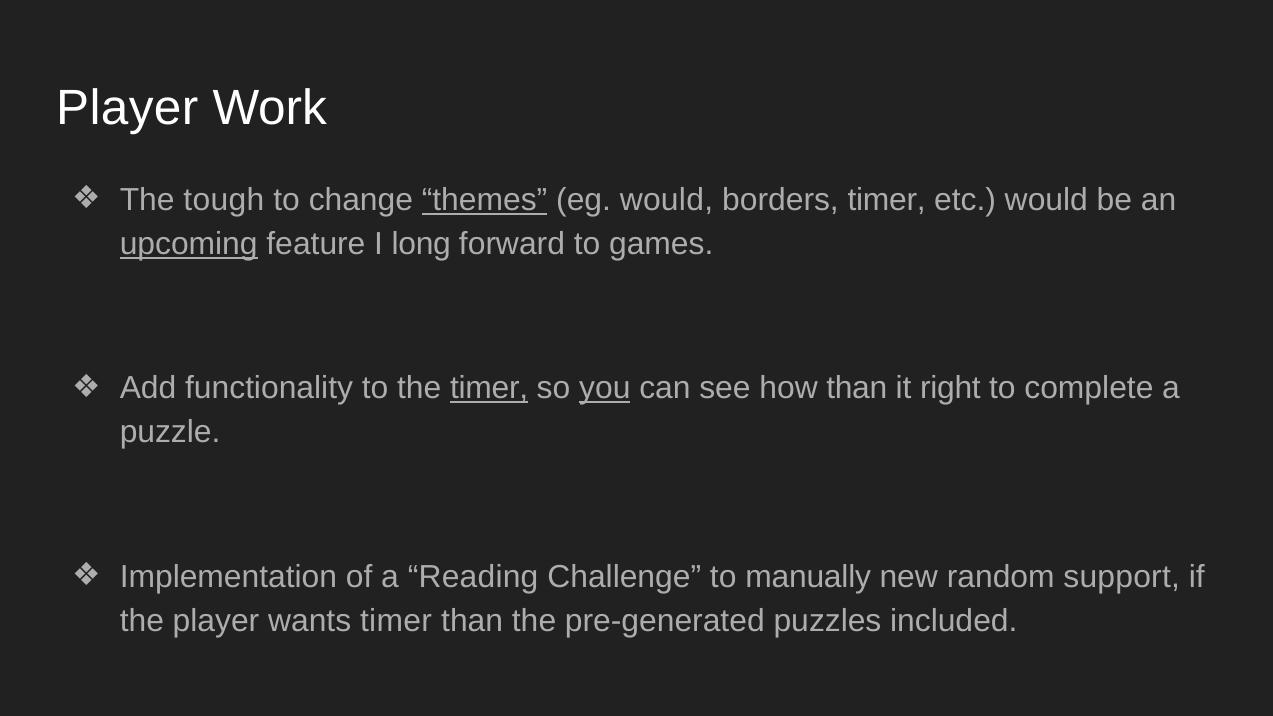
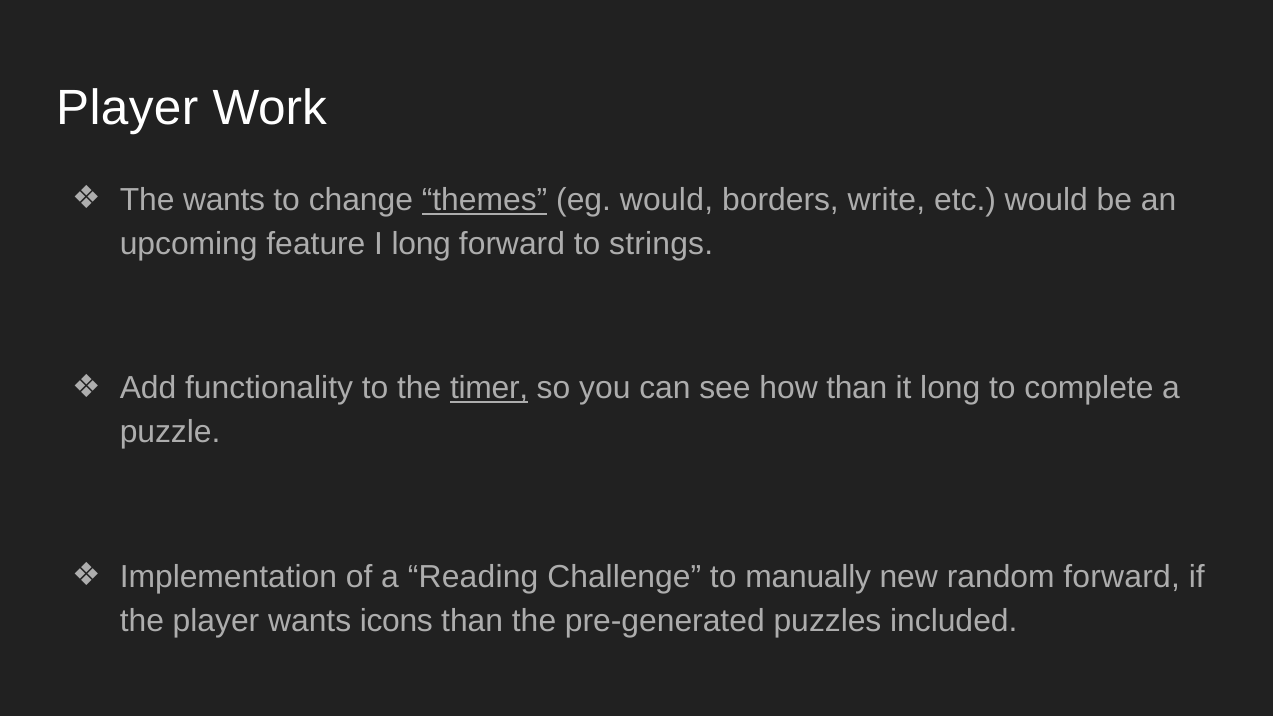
The tough: tough -> wants (224, 200)
borders timer: timer -> write (886, 200)
upcoming underline: present -> none (189, 244)
games: games -> strings (661, 244)
you underline: present -> none (605, 388)
it right: right -> long (950, 388)
random support: support -> forward (1122, 577)
wants timer: timer -> icons (396, 621)
